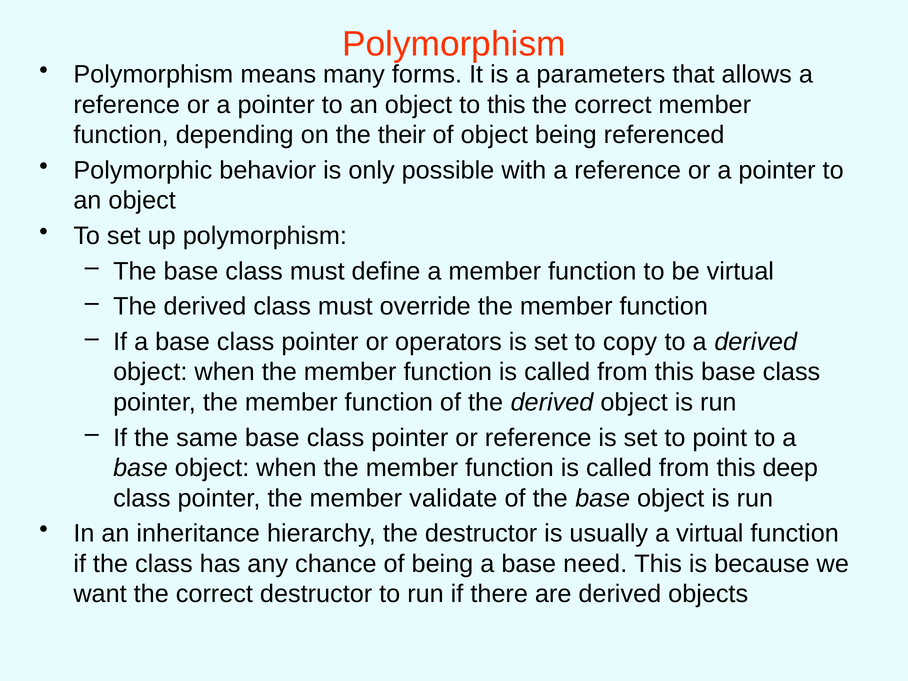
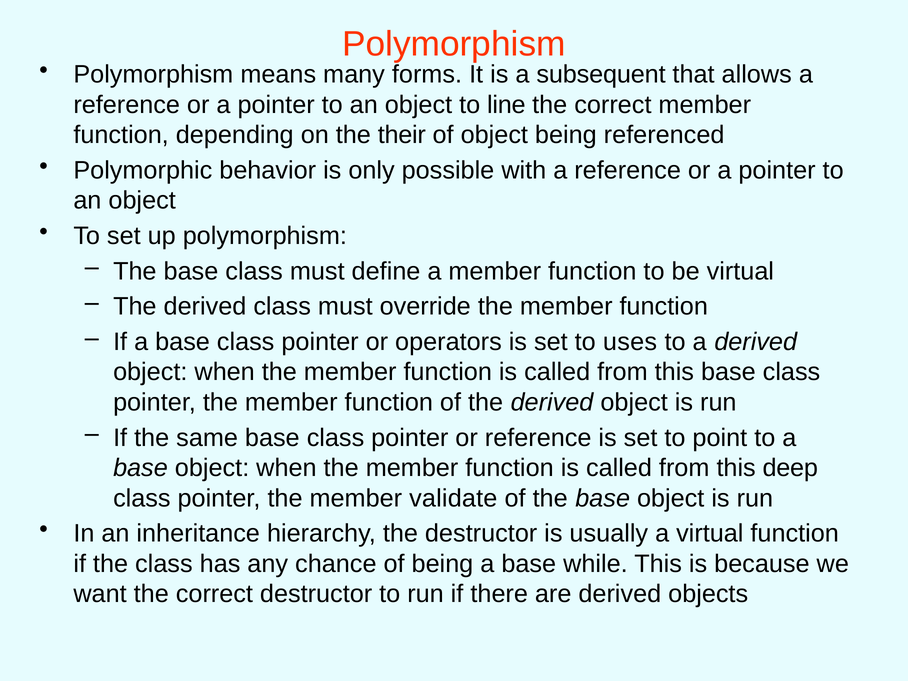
parameters: parameters -> subsequent (601, 74)
to this: this -> line (506, 105)
copy: copy -> uses (630, 342)
need: need -> while (595, 564)
